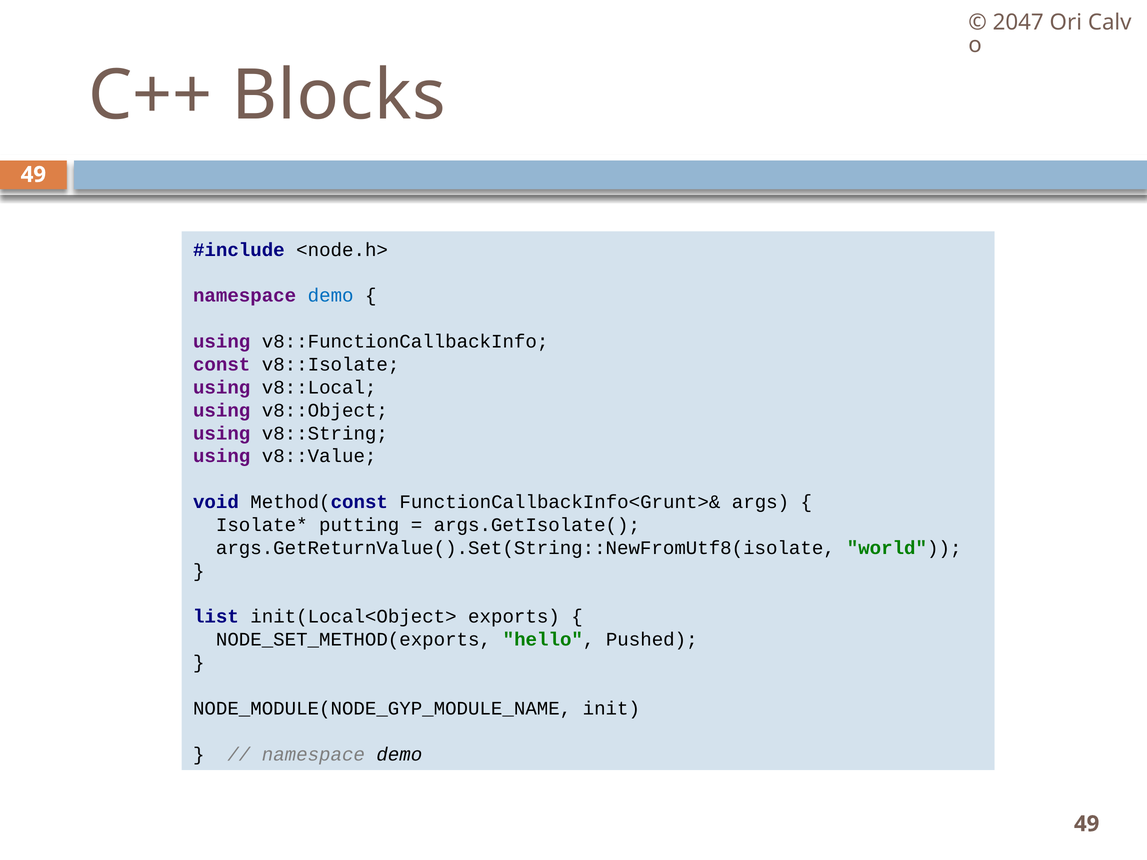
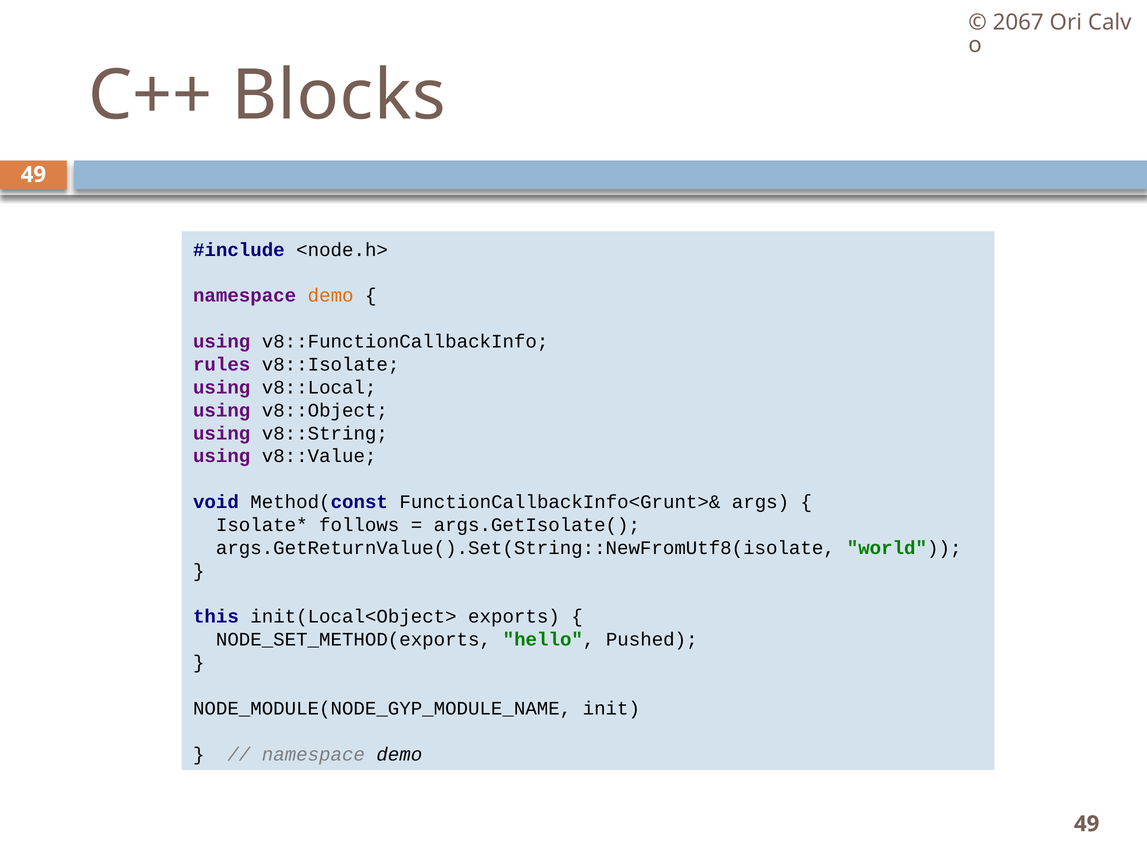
2047: 2047 -> 2067 (1018, 23)
demo colour: blue -> orange (331, 296)
const: const -> rules (222, 365)
putting: putting -> follows (359, 525)
list: list -> this (216, 617)
